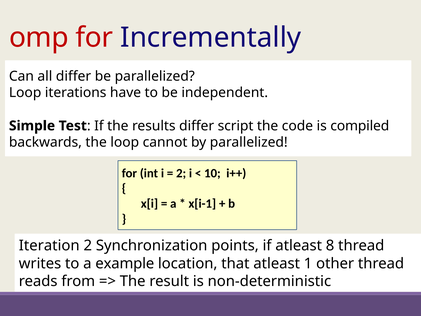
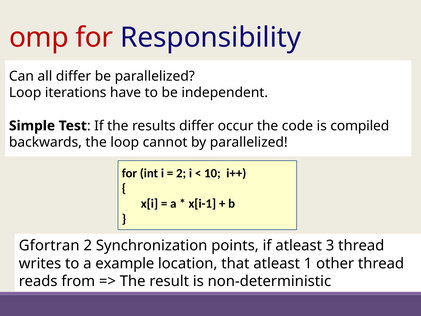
Incrementally: Incrementally -> Responsibility (211, 38)
script: script -> occur (236, 126)
Iteration: Iteration -> Gfortran (49, 246)
8: 8 -> 3 (330, 246)
